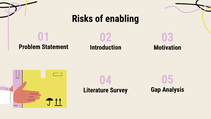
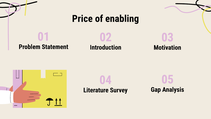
Risks: Risks -> Price (82, 19)
